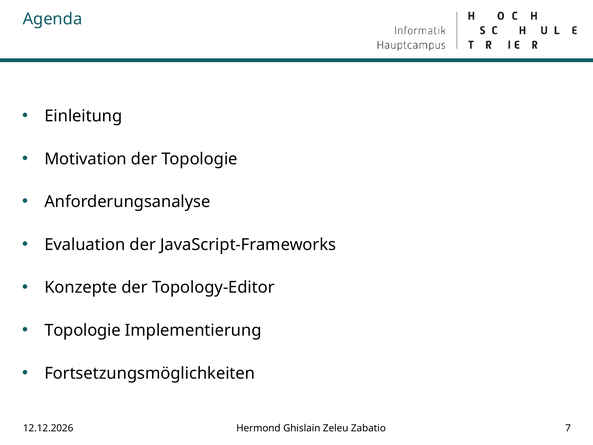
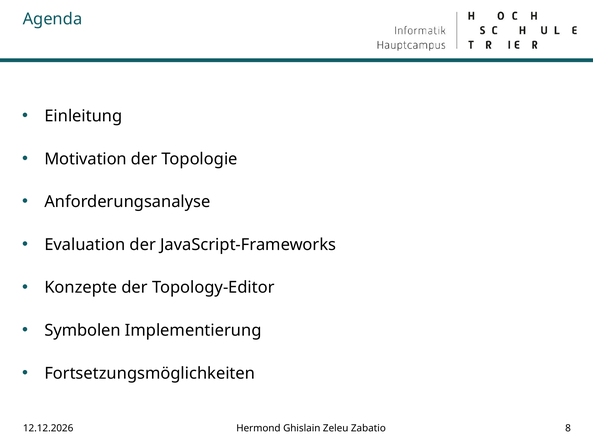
Topologie: Topologie -> Symbolen (83, 330)
7: 7 -> 8 (568, 428)
